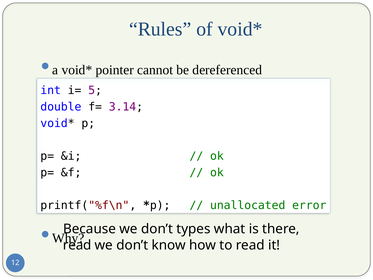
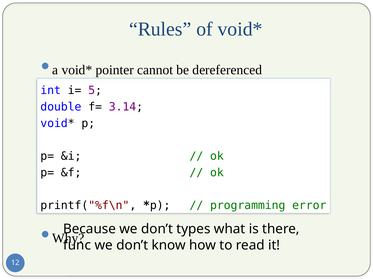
unallocated: unallocated -> programming (248, 205)
read: read -> func (77, 245)
